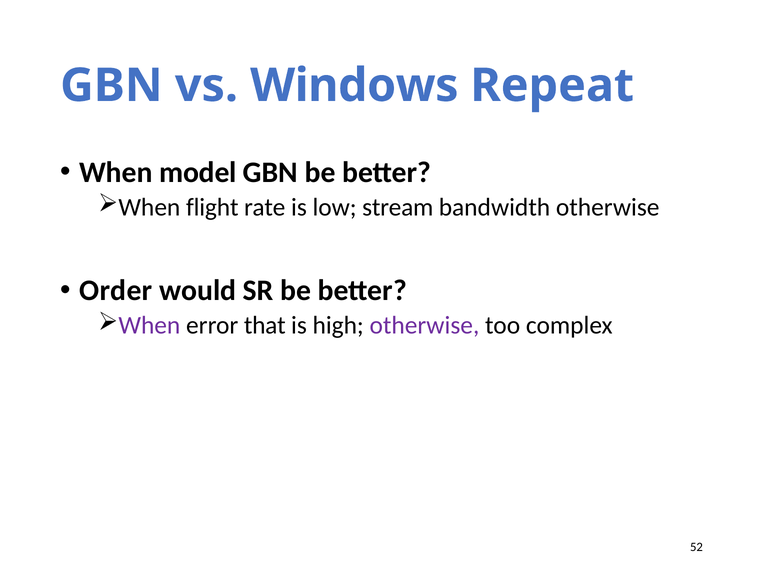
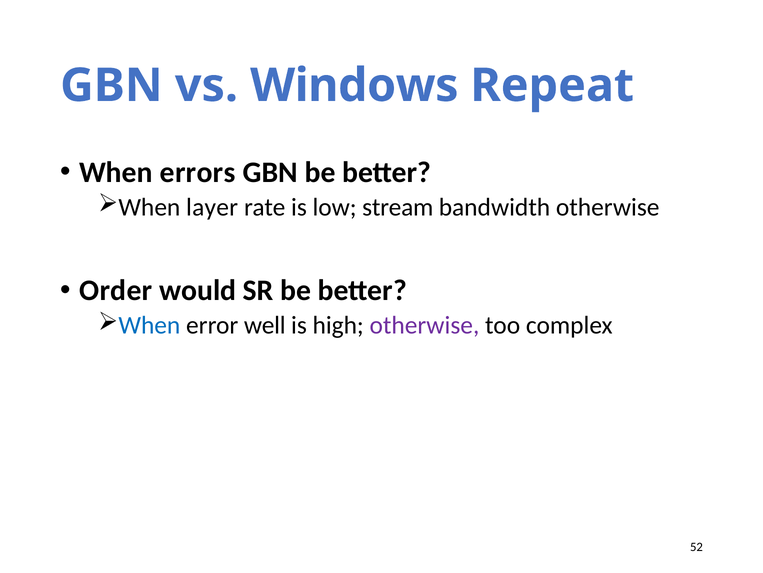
model: model -> errors (198, 172)
flight: flight -> layer (212, 207)
When colour: purple -> blue (149, 325)
that: that -> well (265, 325)
